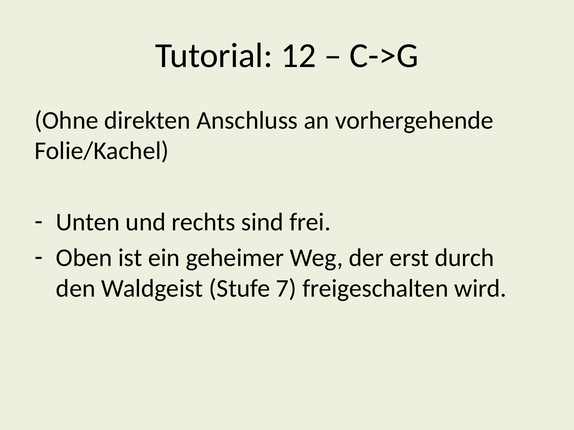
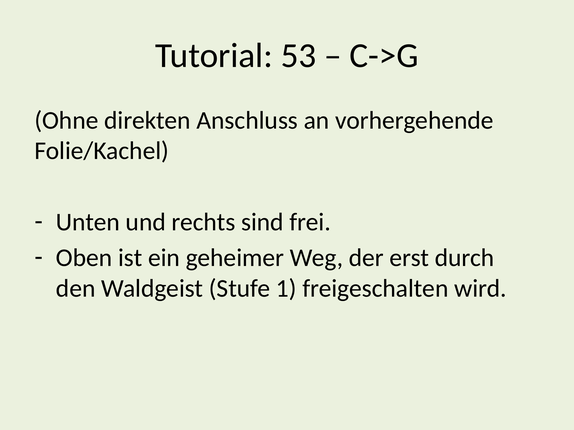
12: 12 -> 53 (298, 56)
7: 7 -> 1 (286, 289)
